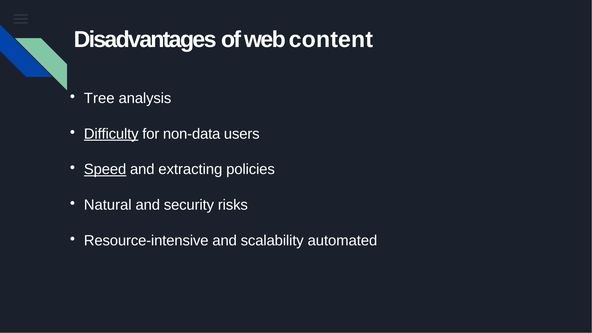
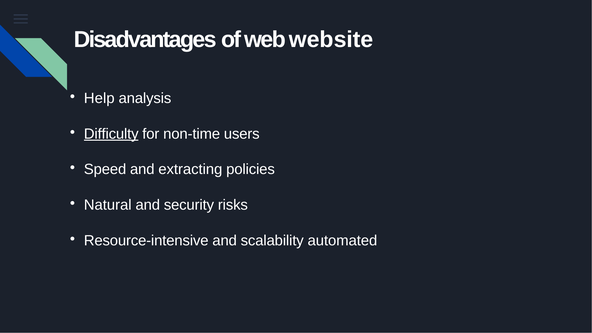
content: content -> website (331, 40)
Tree: Tree -> Help (99, 98)
non-data: non-data -> non-time (192, 134)
Speed underline: present -> none (105, 169)
